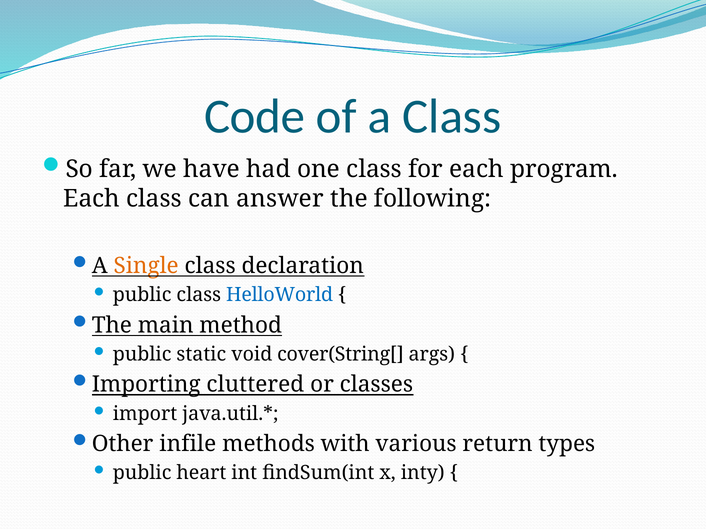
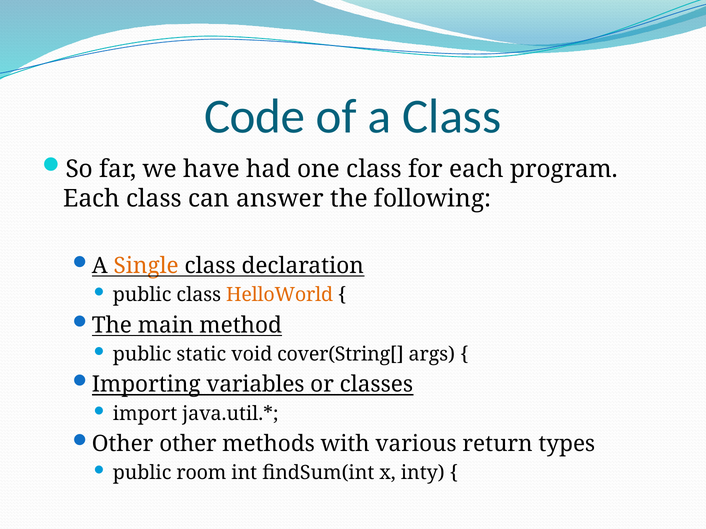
HelloWorld colour: blue -> orange (280, 295)
cluttered: cluttered -> variables (255, 385)
Other infile: infile -> other (188, 444)
heart: heart -> room (201, 473)
